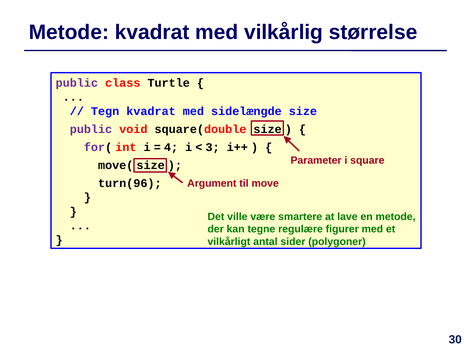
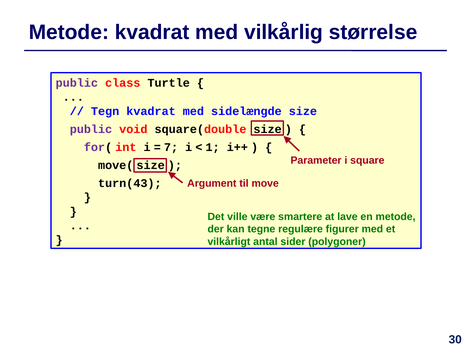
4: 4 -> 7 (171, 147)
3: 3 -> 1 (213, 147)
turn(96: turn(96 -> turn(43 (130, 183)
